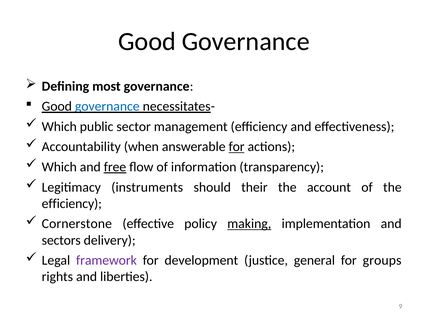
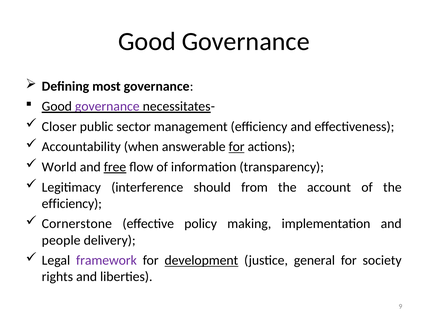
governance colour: blue -> purple (107, 106)
Which: Which -> Closer (59, 127)
Which: Which -> World (59, 167)
instruments: instruments -> interference (147, 187)
their: their -> from (254, 187)
making underline: present -> none (249, 224)
sectors: sectors -> people (61, 240)
development underline: none -> present (201, 260)
groups: groups -> society (382, 260)
